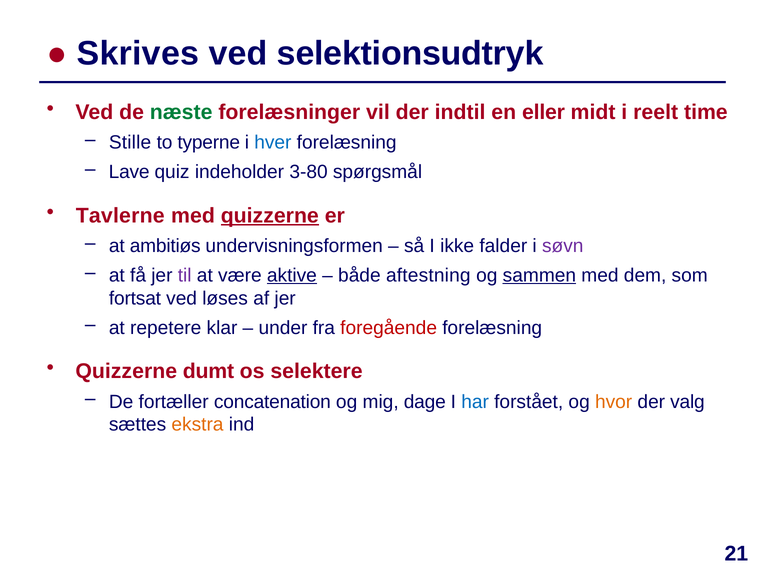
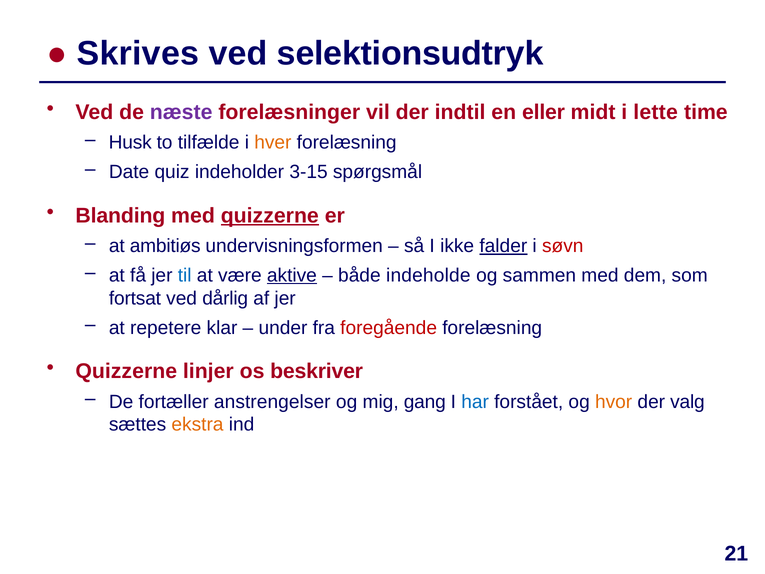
næste colour: green -> purple (181, 112)
reelt: reelt -> lette (656, 112)
Stille: Stille -> Husk (130, 143)
typerne: typerne -> tilfælde (209, 143)
hver colour: blue -> orange (273, 143)
Lave: Lave -> Date (129, 172)
3-80: 3-80 -> 3-15 (309, 172)
Tavlerne: Tavlerne -> Blanding (120, 215)
falder underline: none -> present (503, 246)
søvn colour: purple -> red (563, 246)
til colour: purple -> blue (185, 275)
aftestning: aftestning -> indeholde (428, 275)
sammen underline: present -> none (539, 275)
løses: løses -> dårlig (225, 298)
dumt: dumt -> linjer (208, 371)
selektere: selektere -> beskriver (317, 371)
concatenation: concatenation -> anstrengelser (272, 402)
dage: dage -> gang (425, 402)
